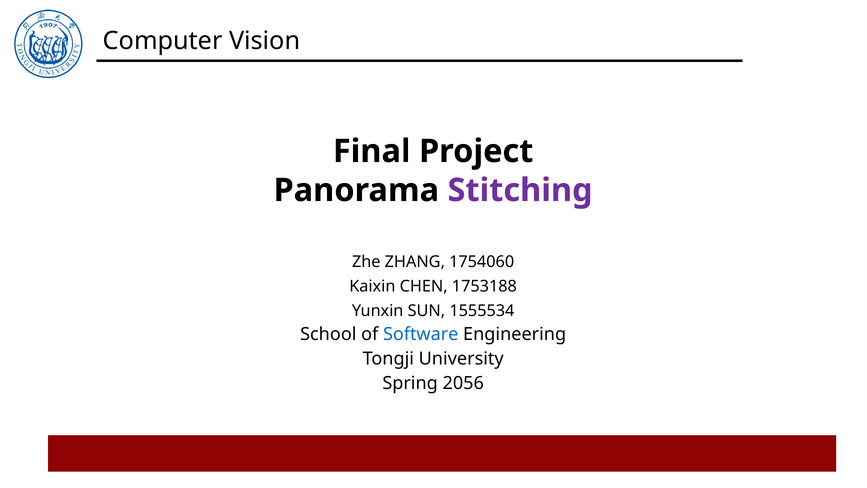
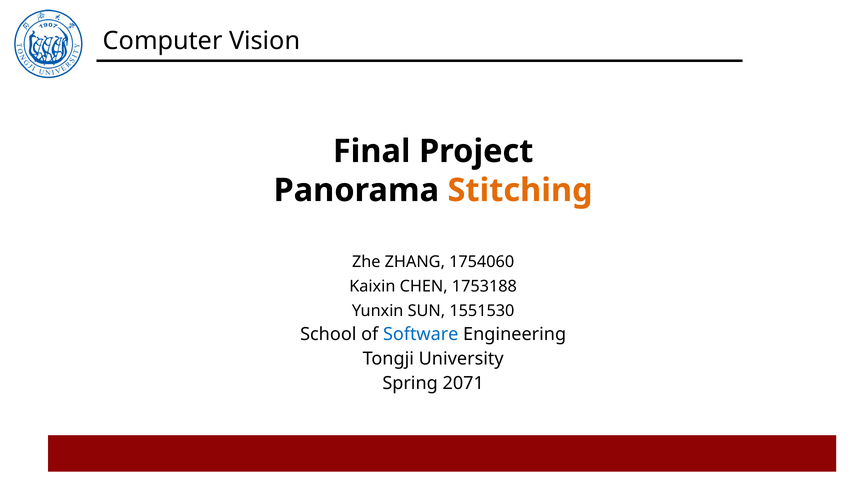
Stitching colour: purple -> orange (520, 190)
1555534: 1555534 -> 1551530 (482, 311)
2056: 2056 -> 2071 (463, 383)
